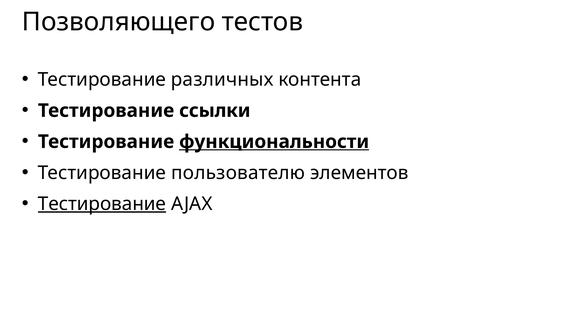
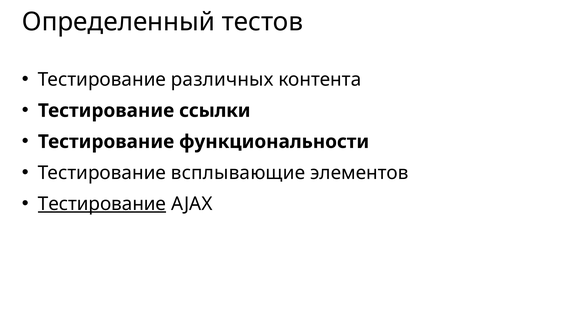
Позволяющего: Позволяющего -> Определенный (119, 22)
функциональности underline: present -> none (274, 142)
пользователю: пользователю -> всплывающие (238, 173)
